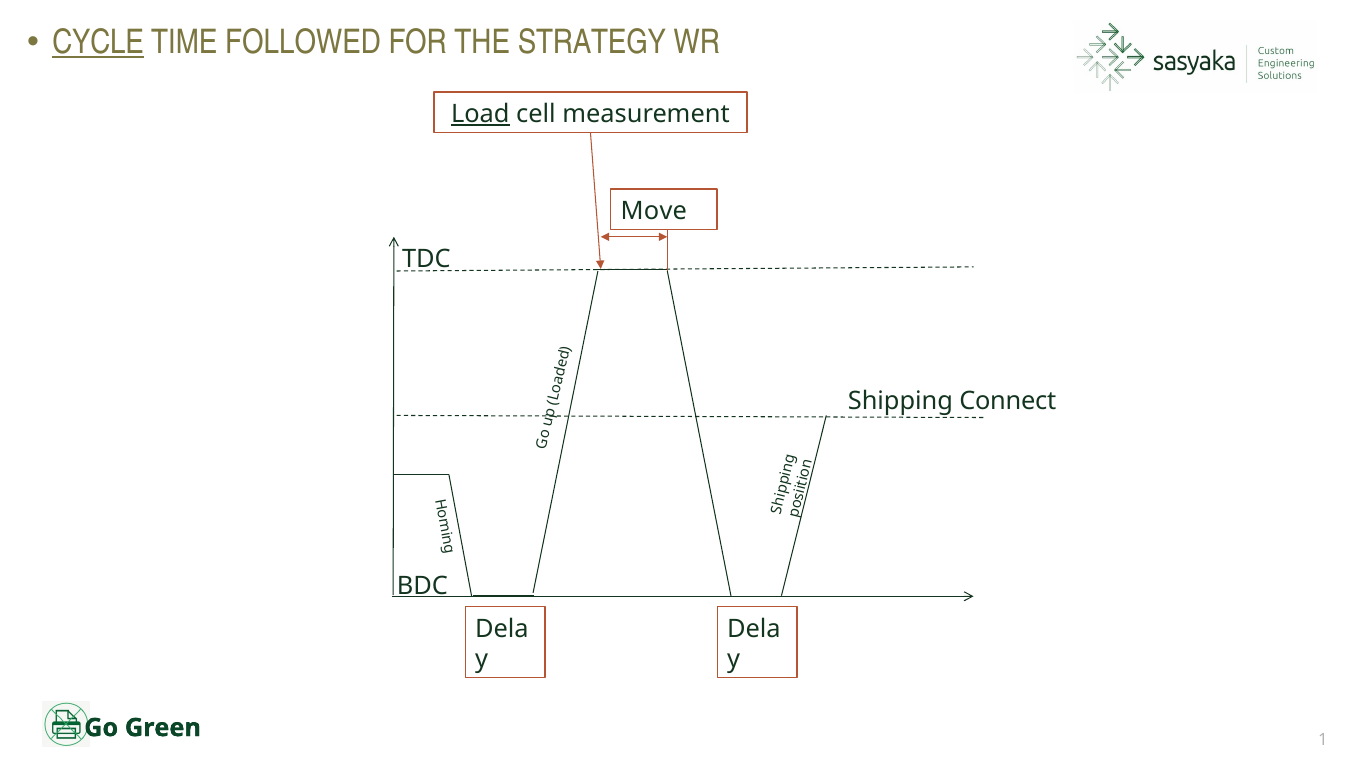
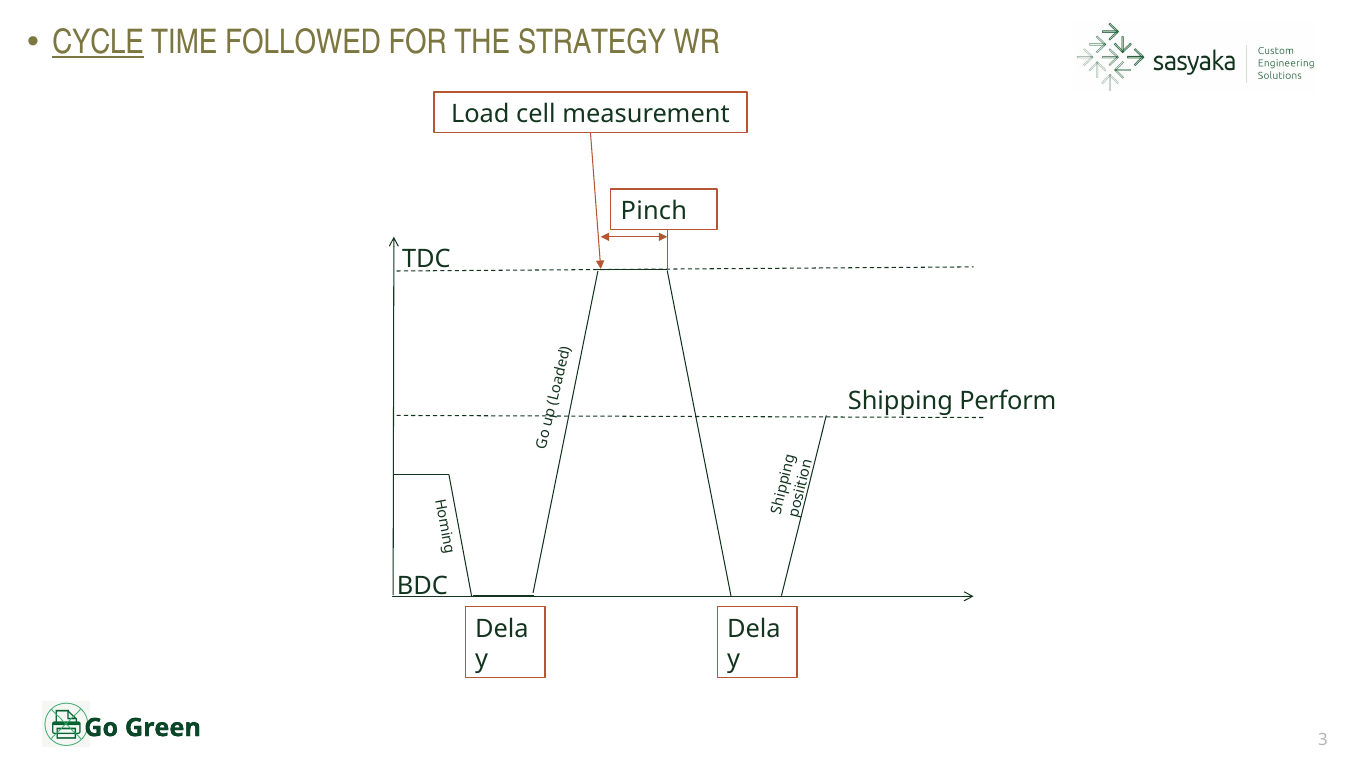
Load underline: present -> none (480, 114)
Move: Move -> Pinch (654, 211)
Connect: Connect -> Perform (1008, 401)
1: 1 -> 3 (1323, 741)
